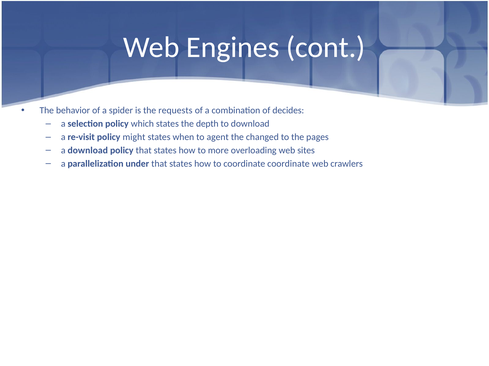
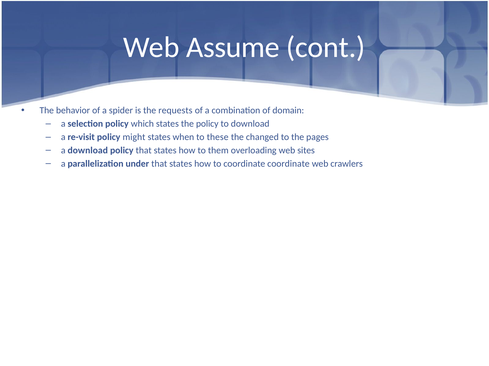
Engines: Engines -> Assume (233, 47)
decides: decides -> domain (288, 111)
the depth: depth -> policy (207, 124)
agent: agent -> these (218, 137)
more: more -> them (218, 151)
